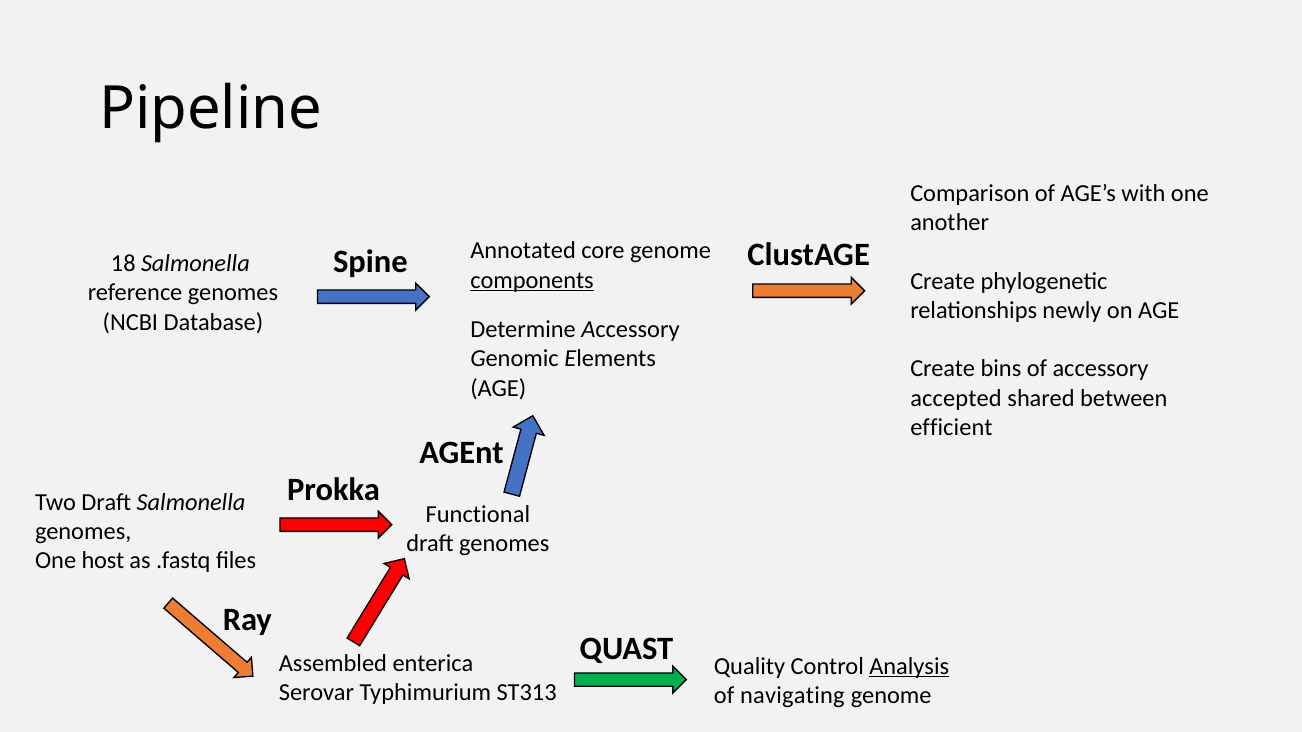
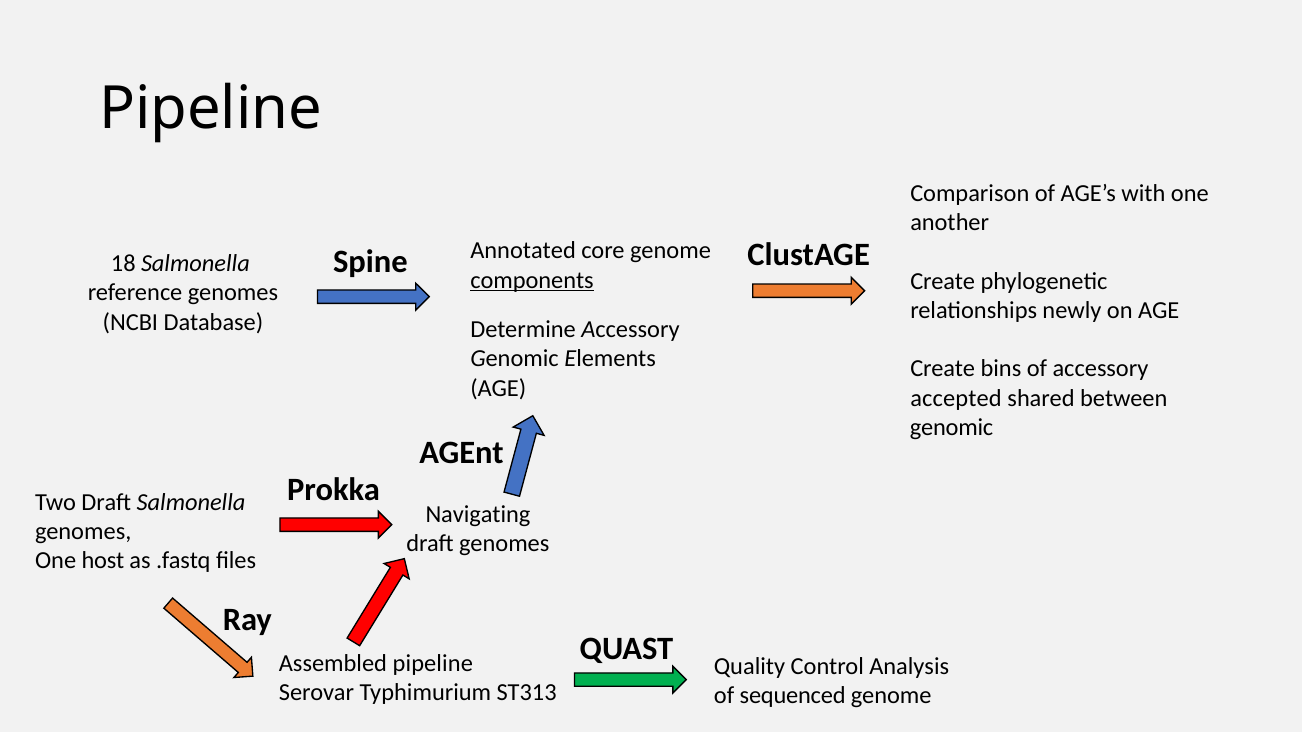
efficient: efficient -> genomic (952, 428)
Functional: Functional -> Navigating (478, 515)
Assembled enterica: enterica -> pipeline (433, 664)
Analysis underline: present -> none (909, 666)
navigating: navigating -> sequenced (793, 696)
